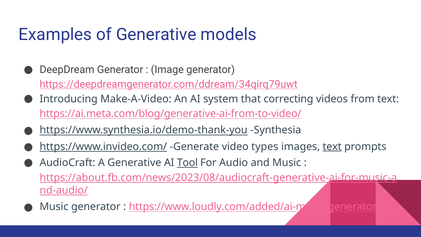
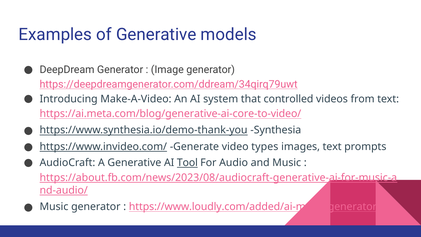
correcting: correcting -> controlled (288, 99)
https://ai.meta.com/blog/generative-ai-from-to-video/: https://ai.meta.com/blog/generative-ai-from-to-video/ -> https://ai.meta.com/blog/generative-ai-core-to-video/ (170, 114)
text underline: present -> none (332, 146)
